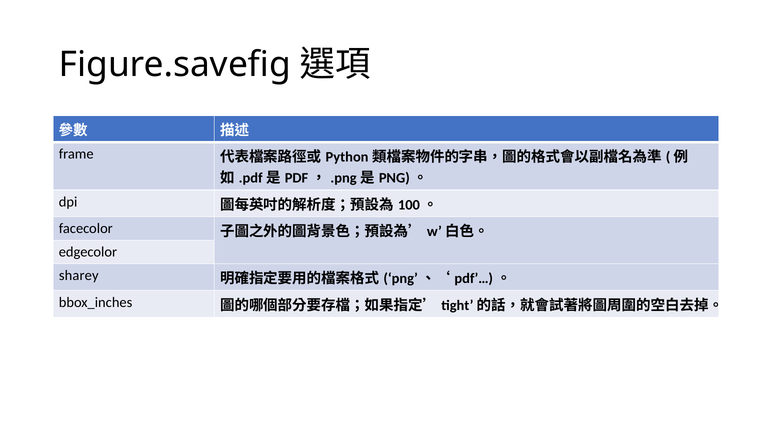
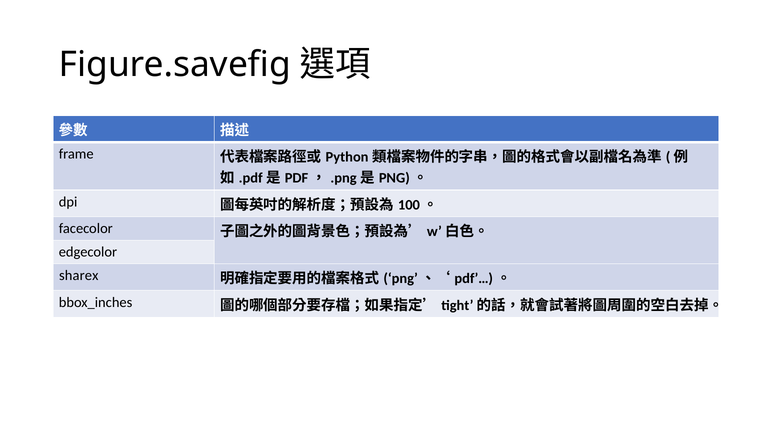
sharey: sharey -> sharex (79, 276)
